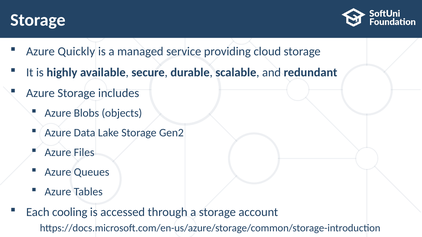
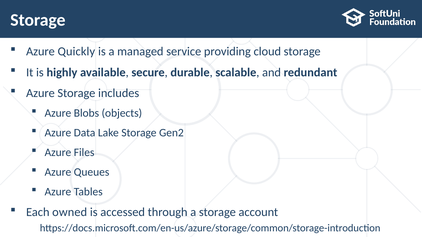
cooling: cooling -> owned (70, 212)
